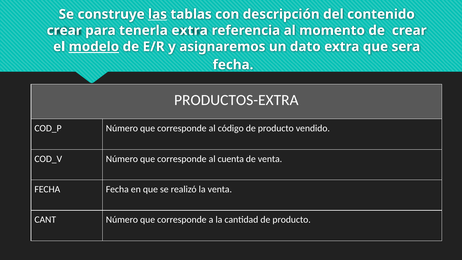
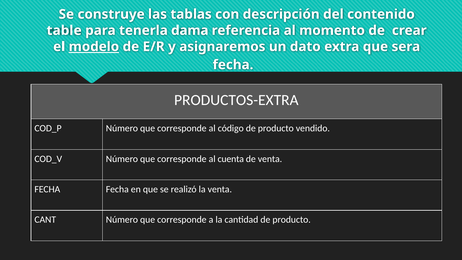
las underline: present -> none (158, 14)
crear: crear -> table (64, 30)
tenerla extra: extra -> dama (190, 30)
